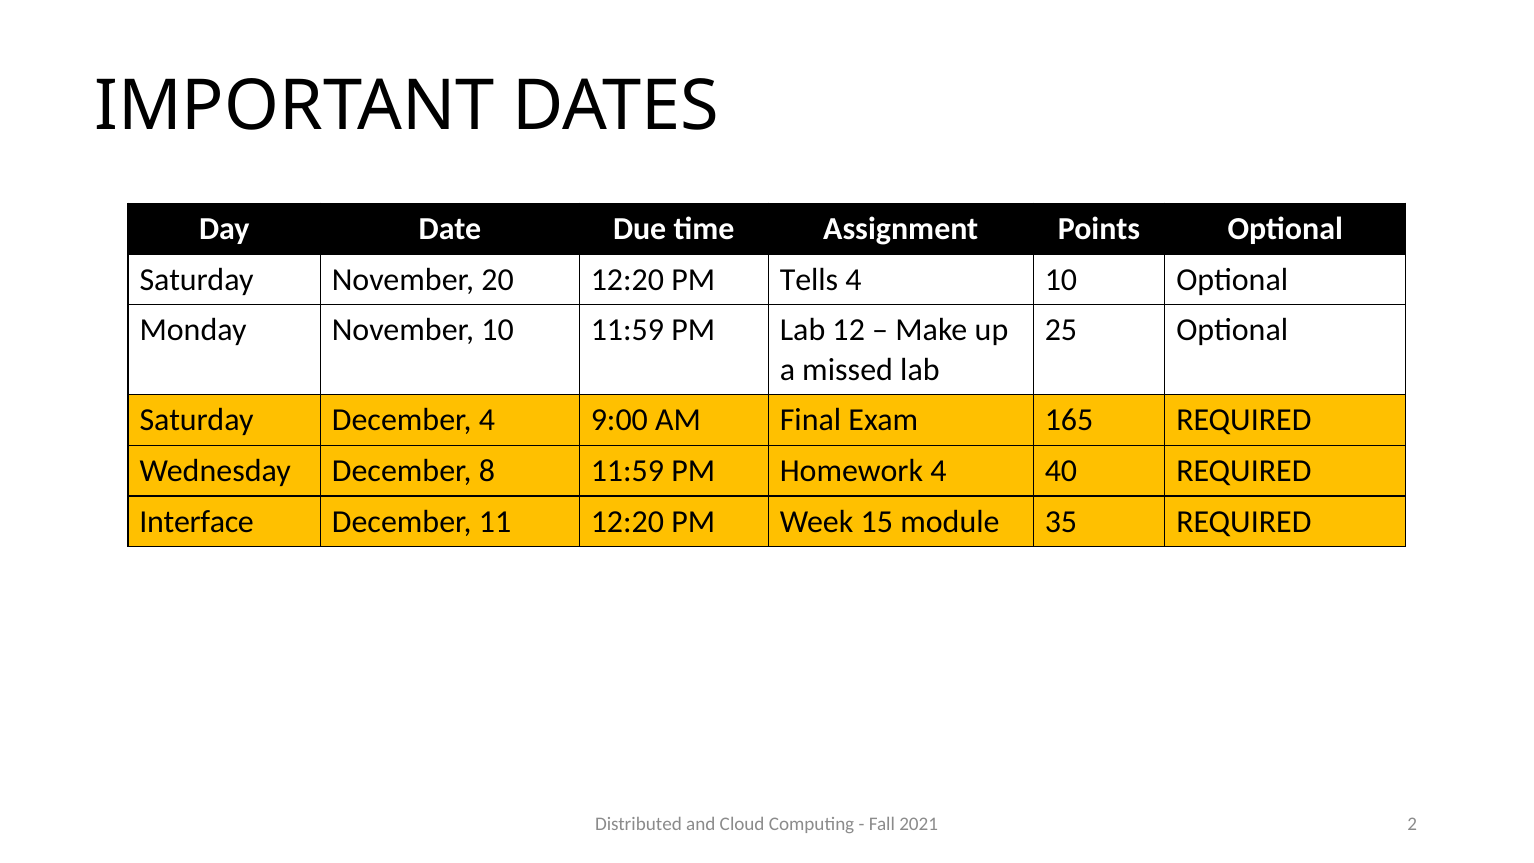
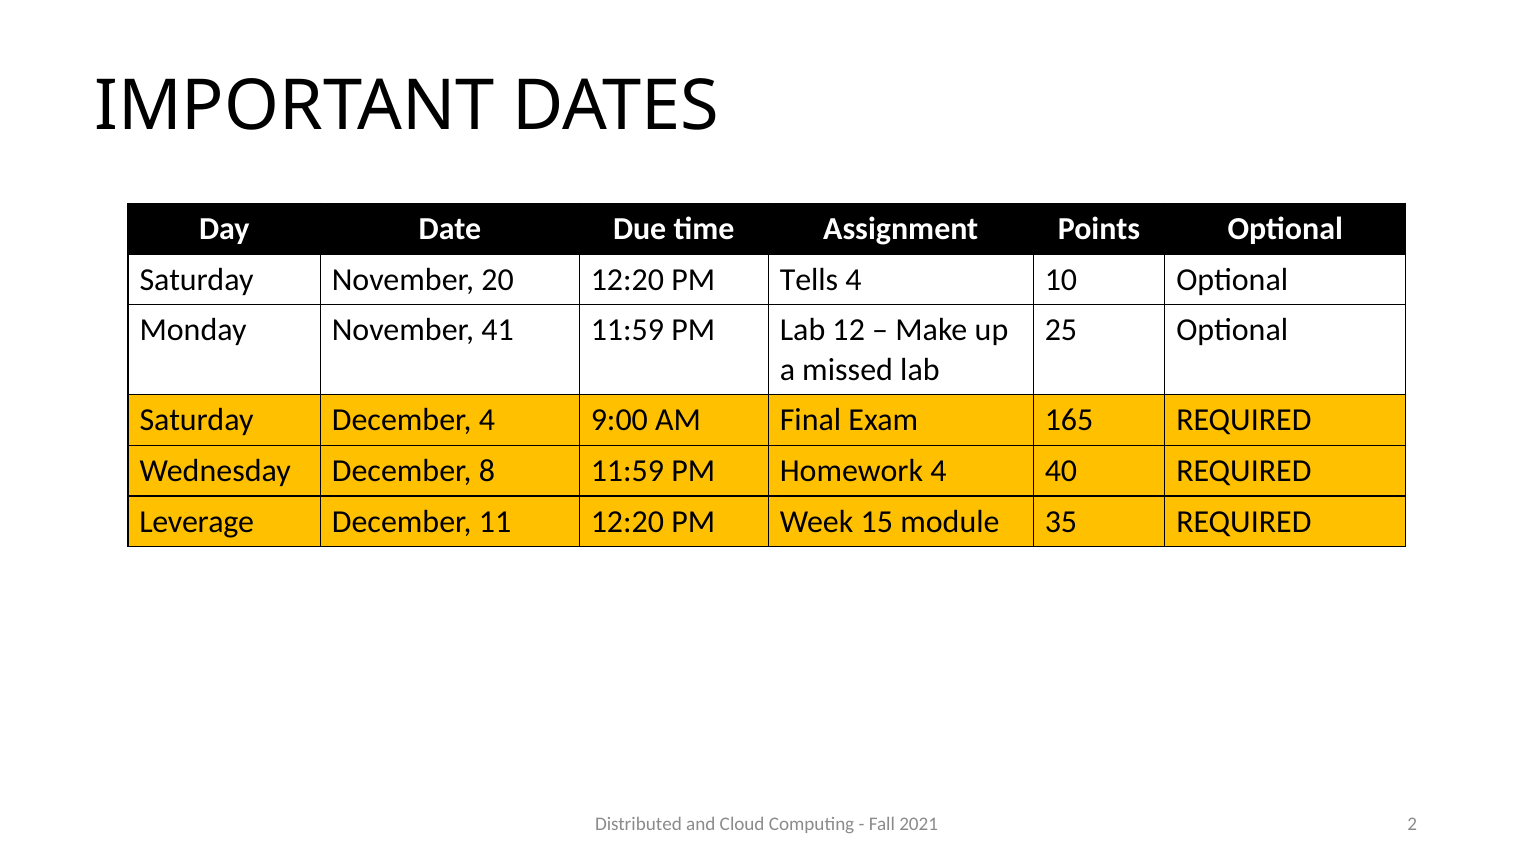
November 10: 10 -> 41 (498, 330)
Interface: Interface -> Leverage (197, 522)
